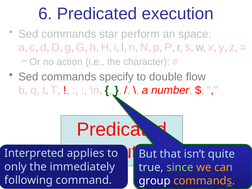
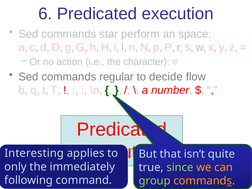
specify: specify -> regular (117, 77)
double: double -> decide (166, 77)
Interpreted: Interpreted -> Interesting (34, 153)
group colour: white -> light green (155, 181)
